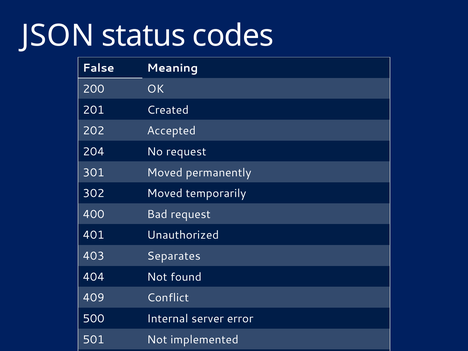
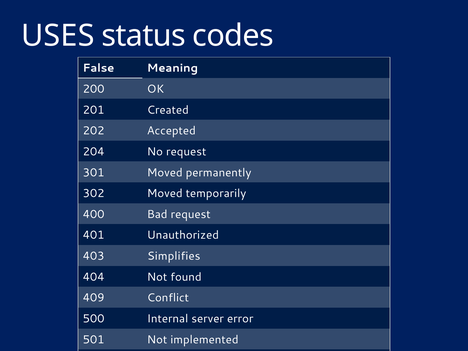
JSON: JSON -> USES (58, 36)
Separates: Separates -> Simplifies (174, 256)
